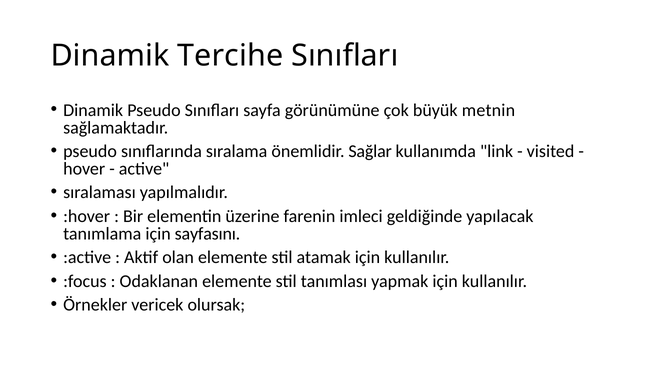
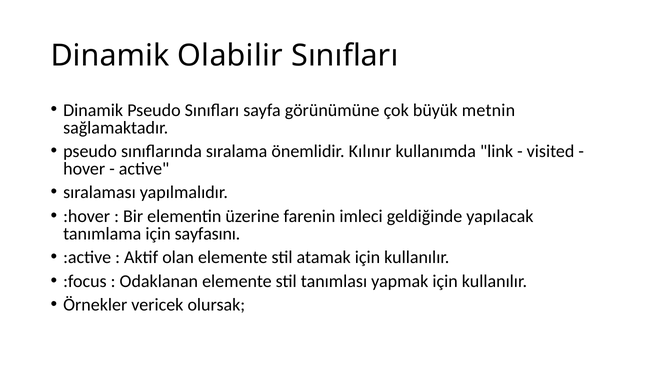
Tercihe: Tercihe -> Olabilir (230, 56)
Sağlar: Sağlar -> Kılınır (370, 151)
